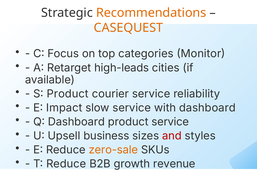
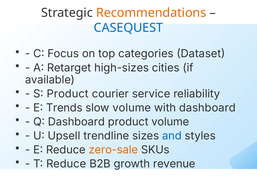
CASEQUEST colour: orange -> blue (128, 28)
Monitor: Monitor -> Dataset (201, 54)
high-leads: high-leads -> high-sizes (122, 68)
Impact: Impact -> Trends (64, 108)
slow service: service -> volume (132, 108)
product service: service -> volume (170, 122)
business: business -> trendline (106, 136)
and colour: red -> blue (172, 136)
